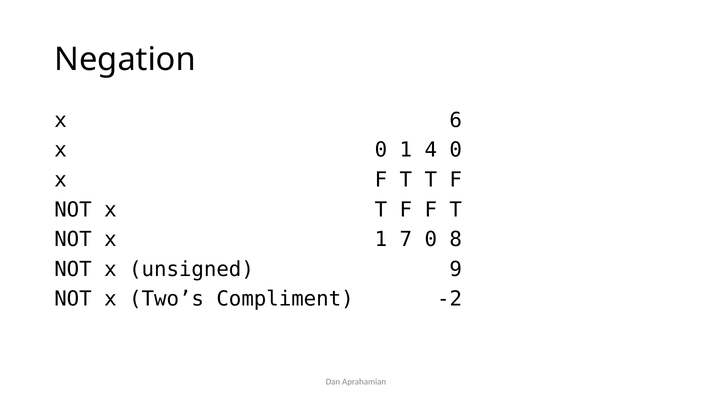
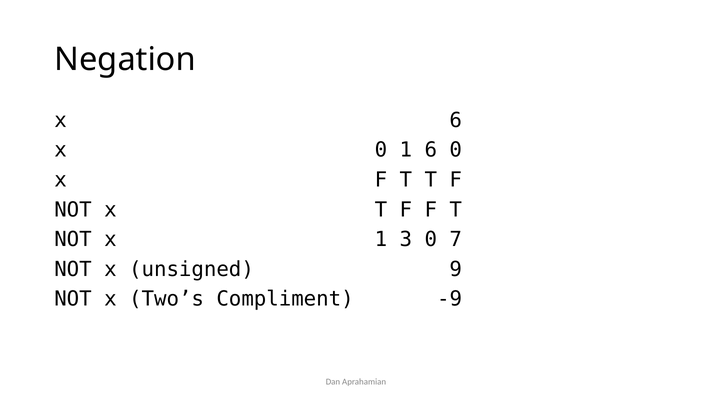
1 4: 4 -> 6 (431, 150)
7: 7 -> 3 (406, 240)
8: 8 -> 7 (456, 240)
-2: -2 -> -9 (450, 299)
